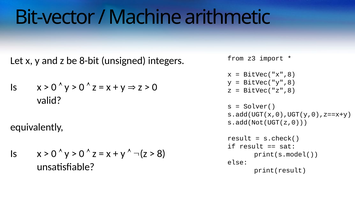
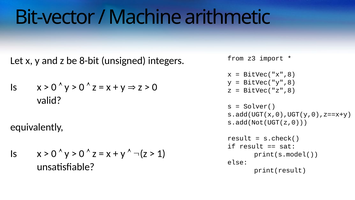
8: 8 -> 1 (161, 153)
